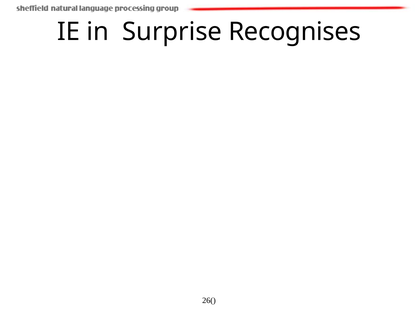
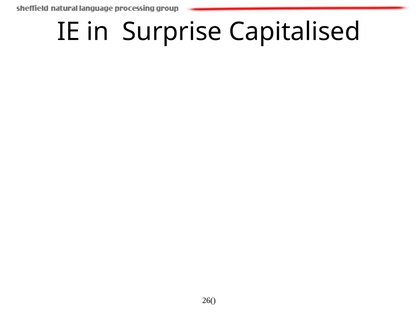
Recognises: Recognises -> Capitalised (295, 32)
